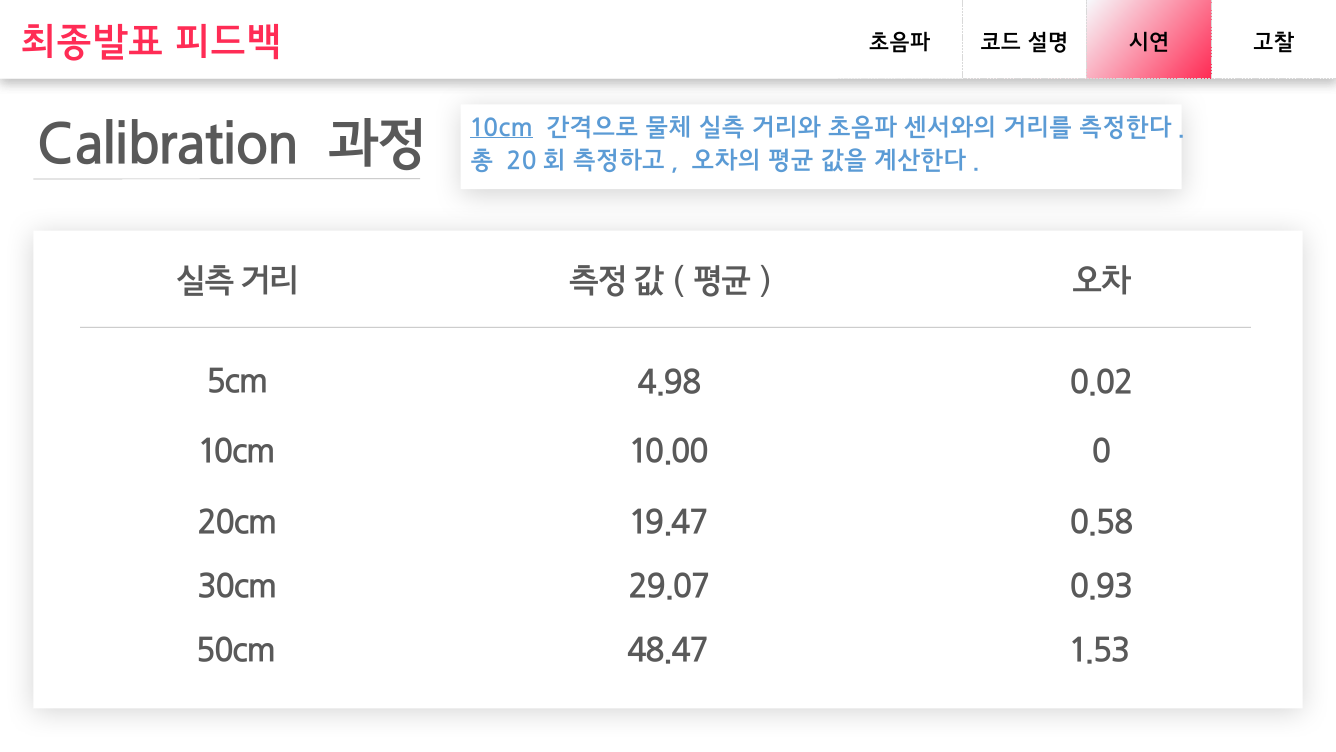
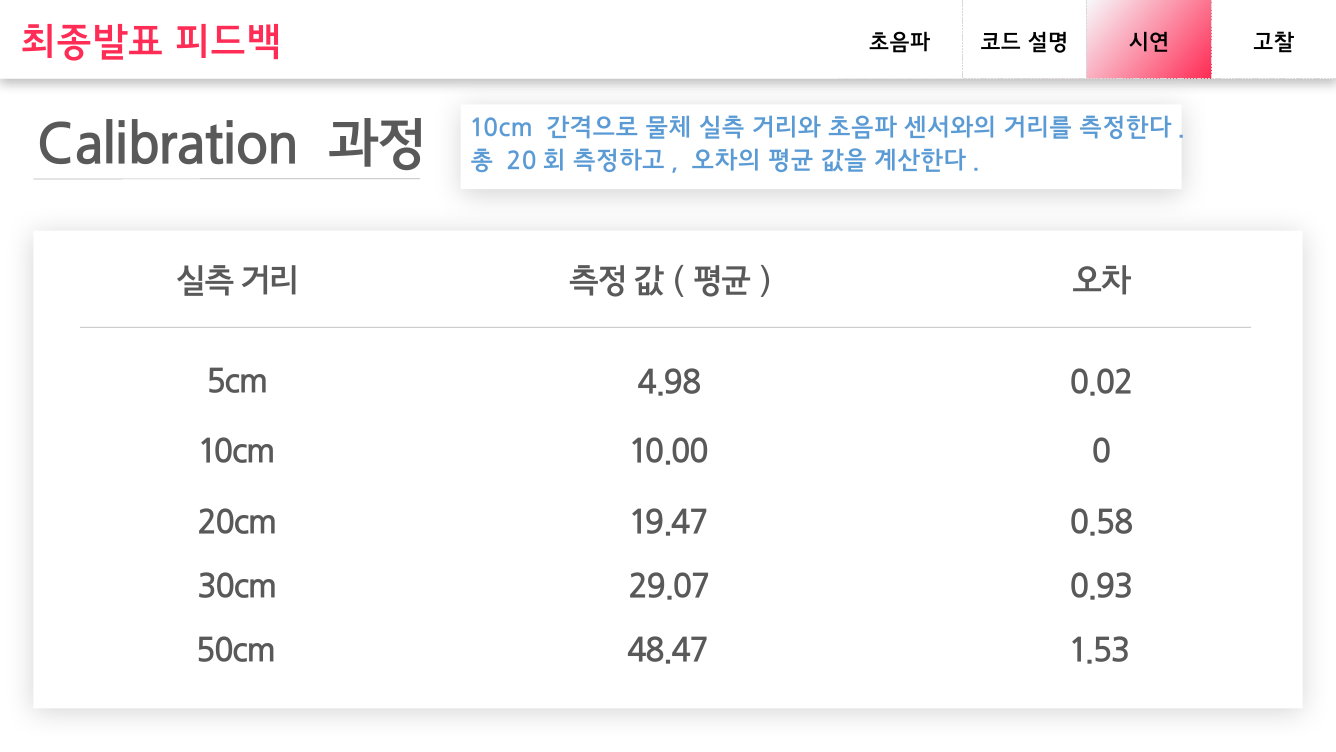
10cm underline: present -> none (502, 127)
